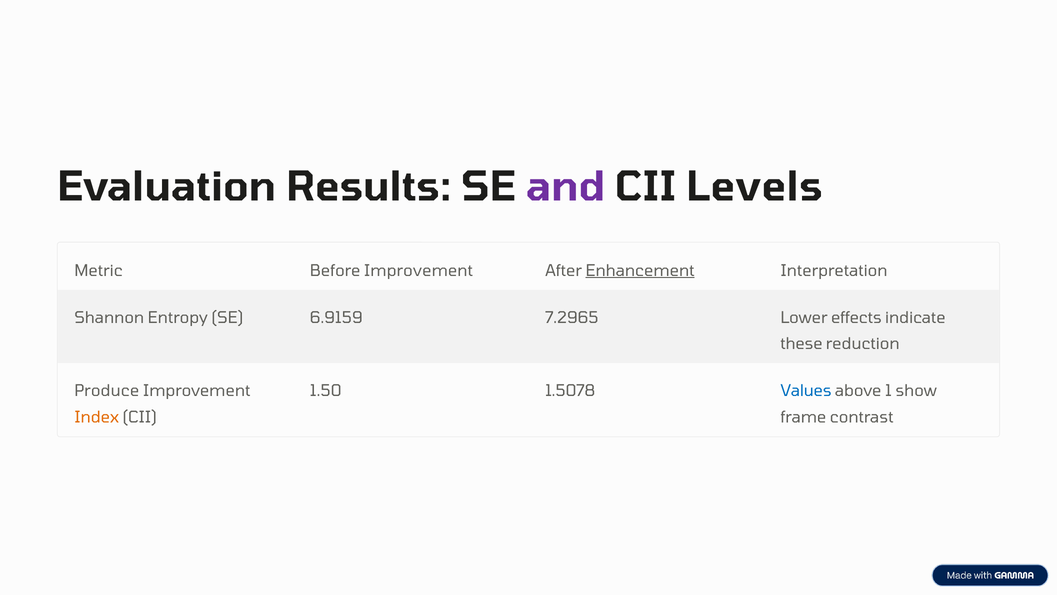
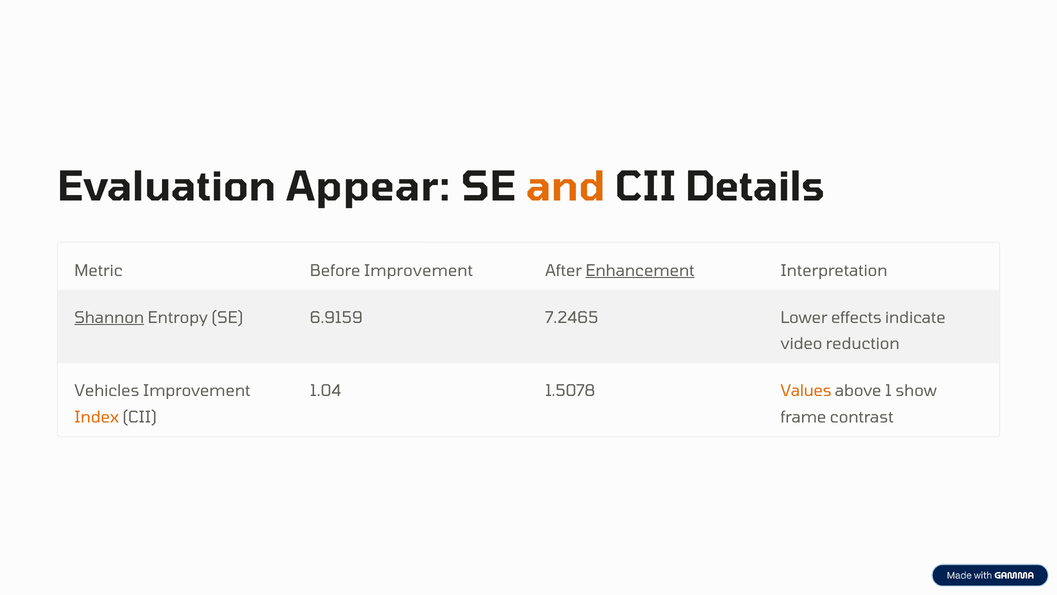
Results: Results -> Appear (369, 187)
and colour: purple -> orange (566, 187)
Levels: Levels -> Details (755, 187)
Shannon underline: none -> present (109, 318)
7.2965: 7.2965 -> 7.2465 (572, 318)
these: these -> video (801, 344)
Produce: Produce -> Vehicles (107, 391)
1.50: 1.50 -> 1.04 (326, 391)
Values colour: blue -> orange (806, 391)
